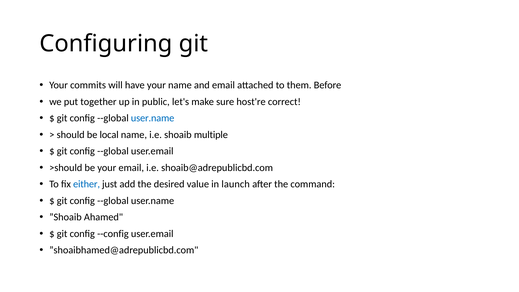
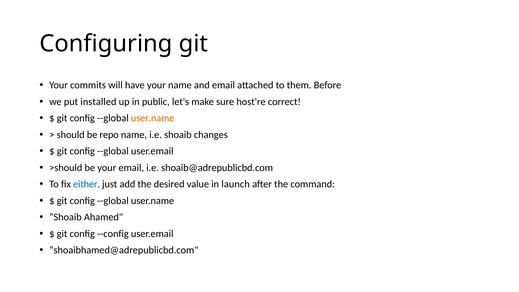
together: together -> installed (98, 102)
user.name colour: blue -> orange (153, 118)
local: local -> repo (109, 135)
multiple: multiple -> changes (211, 135)
